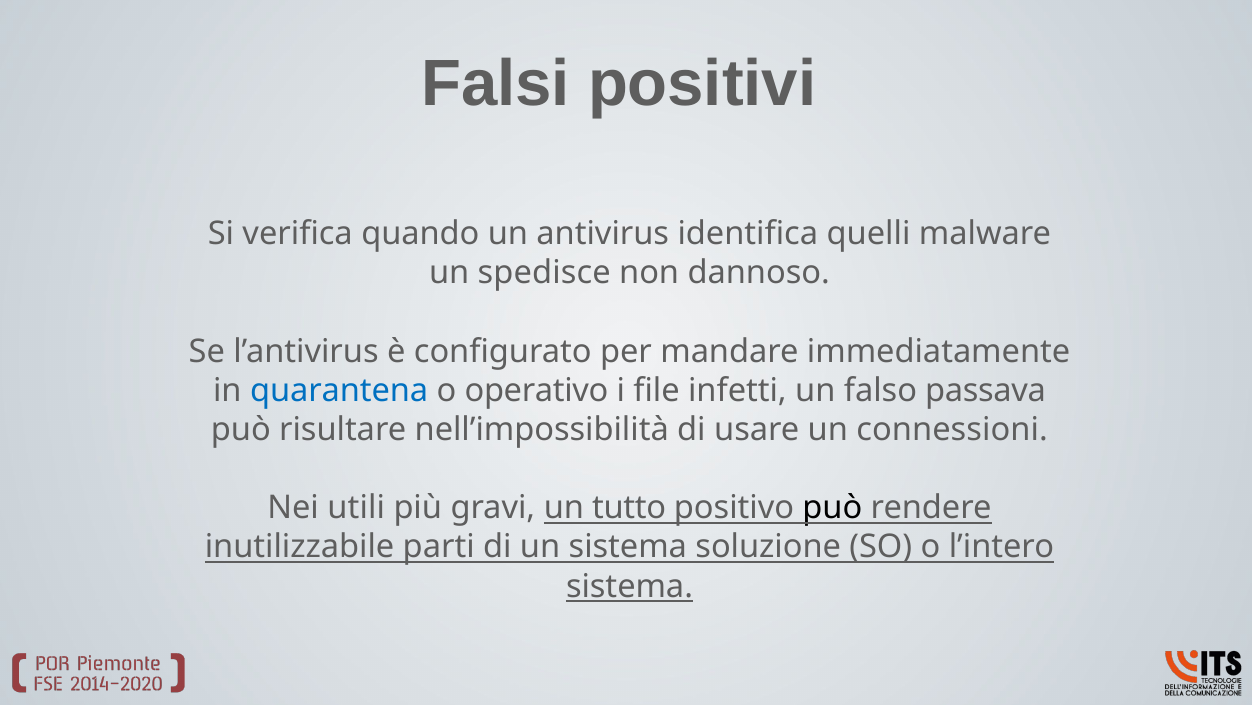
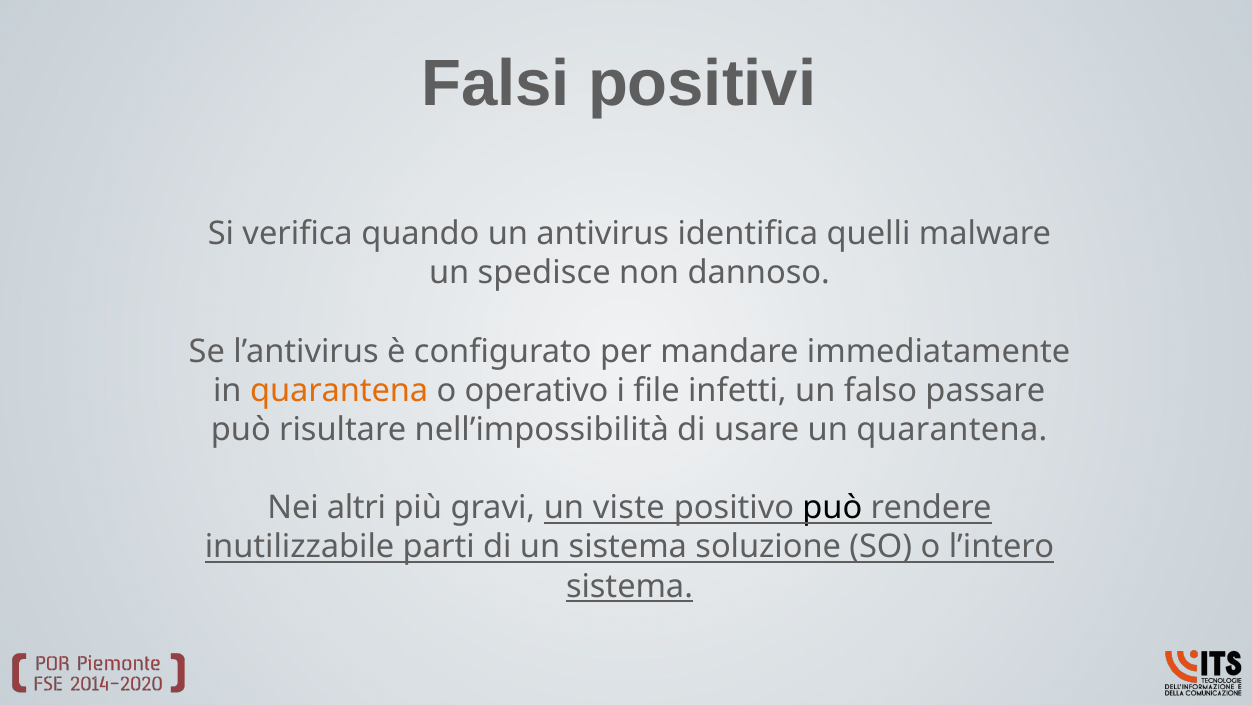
quarantena colour: blue -> orange (339, 390)
passava: passava -> passare (985, 390)
un connessioni: connessioni -> quarantena (952, 429)
utili: utili -> altri (356, 507)
tutto: tutto -> viste (629, 507)
